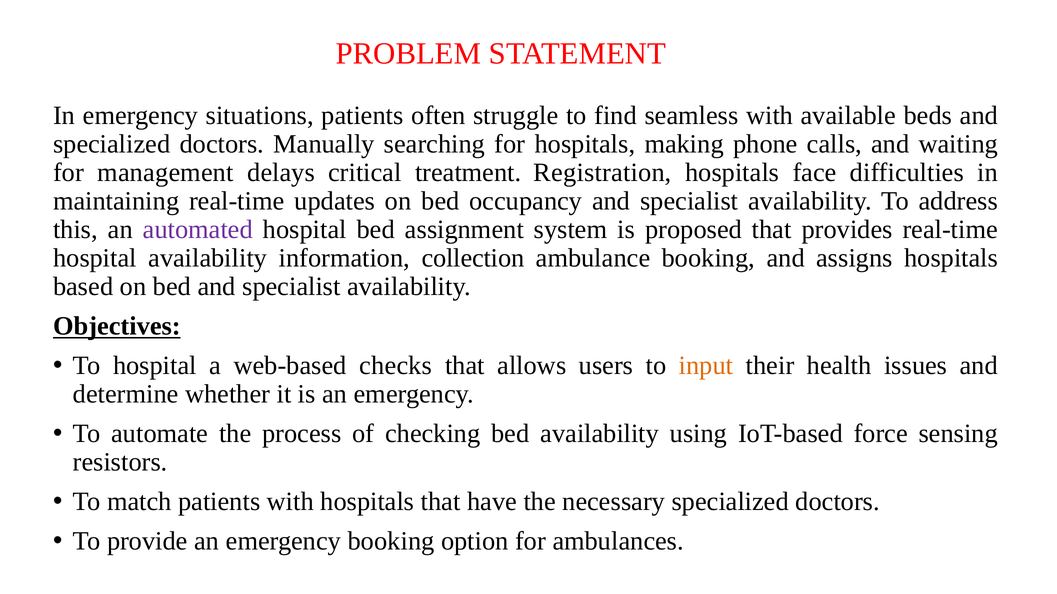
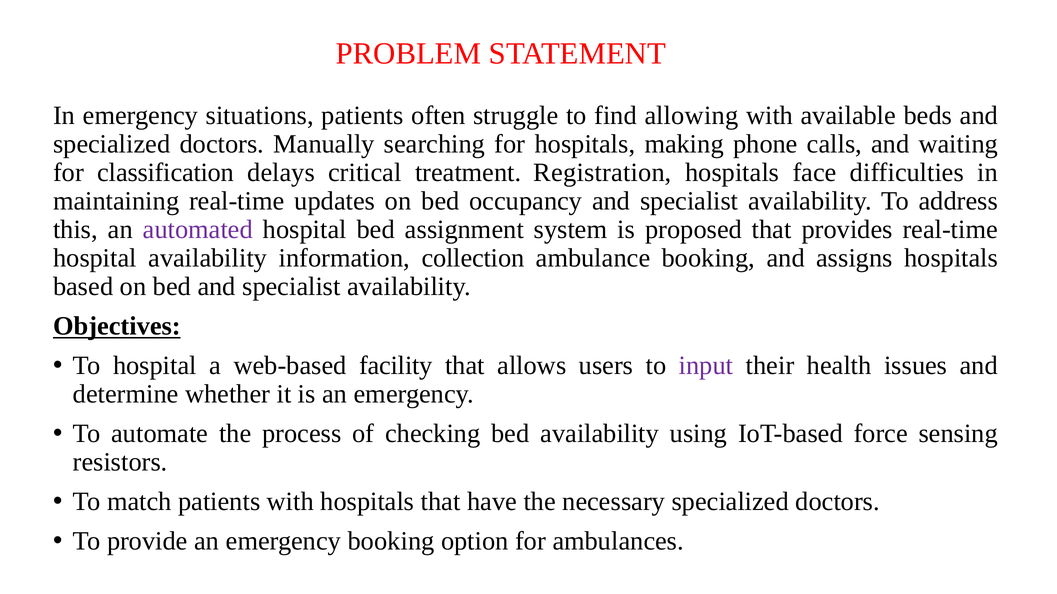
seamless: seamless -> allowing (691, 116)
management: management -> classification (166, 173)
checks: checks -> facility (396, 366)
input colour: orange -> purple (706, 366)
